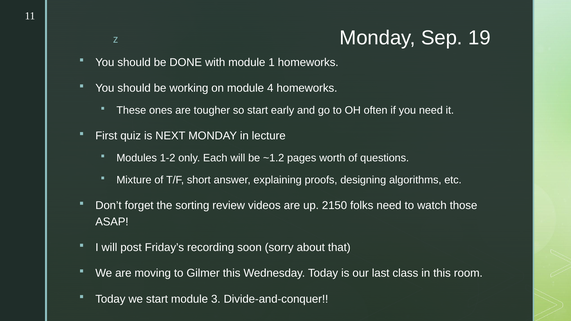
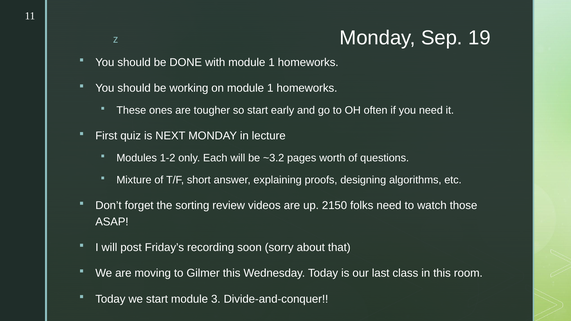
on module 4: 4 -> 1 (270, 88)
~1.2: ~1.2 -> ~3.2 (274, 158)
